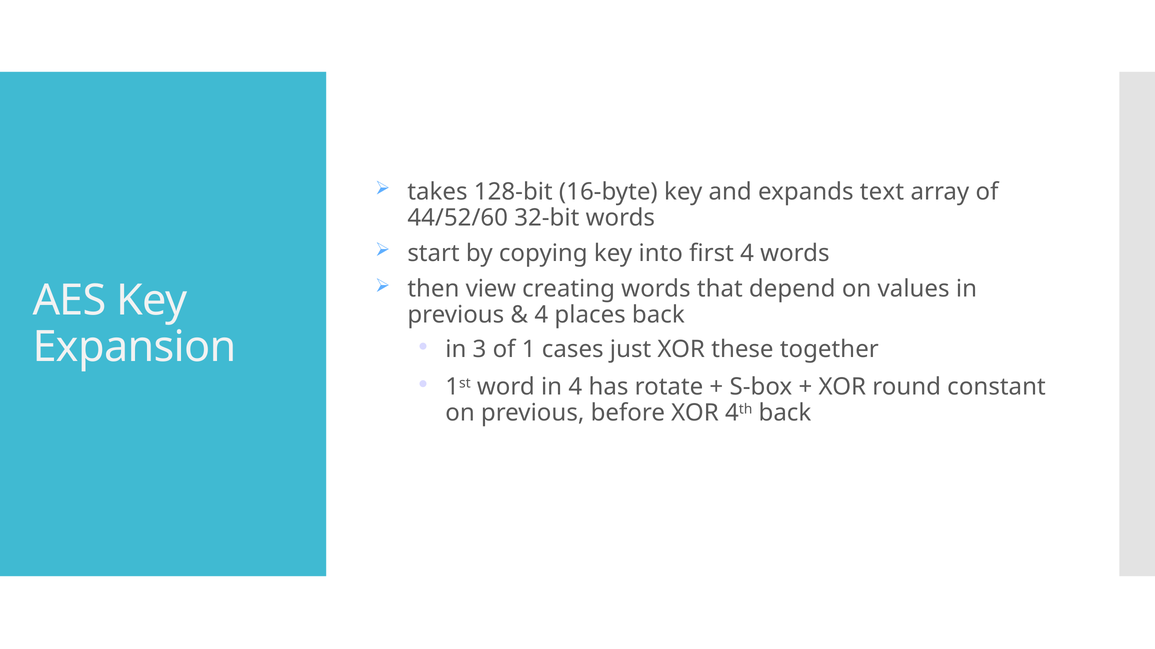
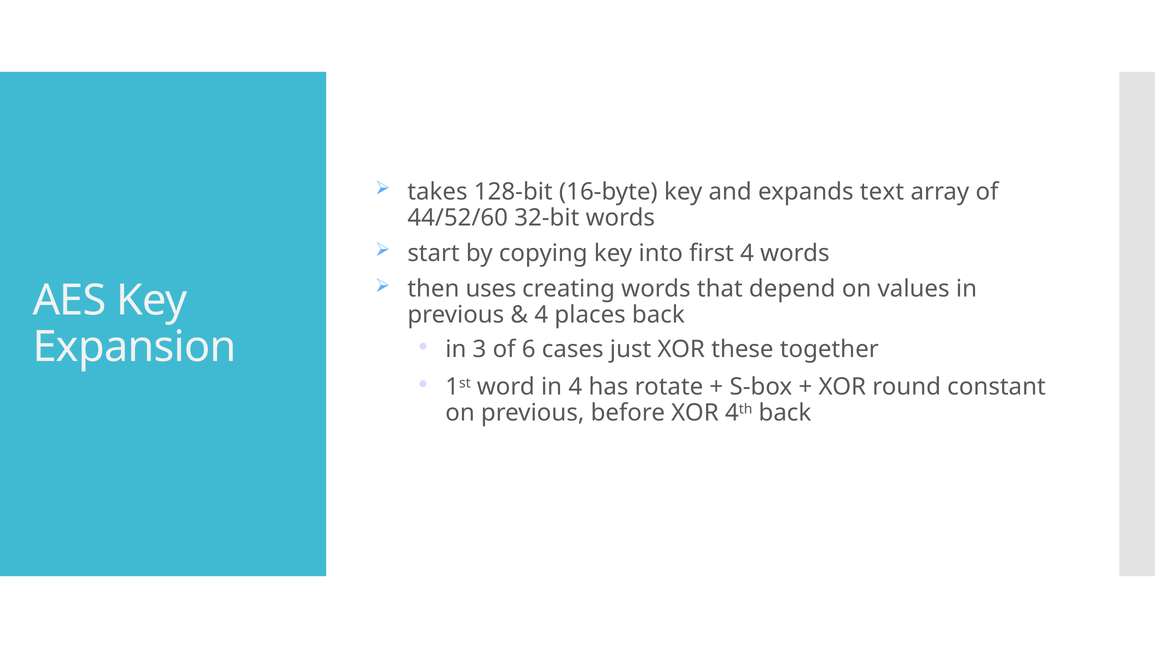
view: view -> uses (491, 289)
1: 1 -> 6 (529, 350)
